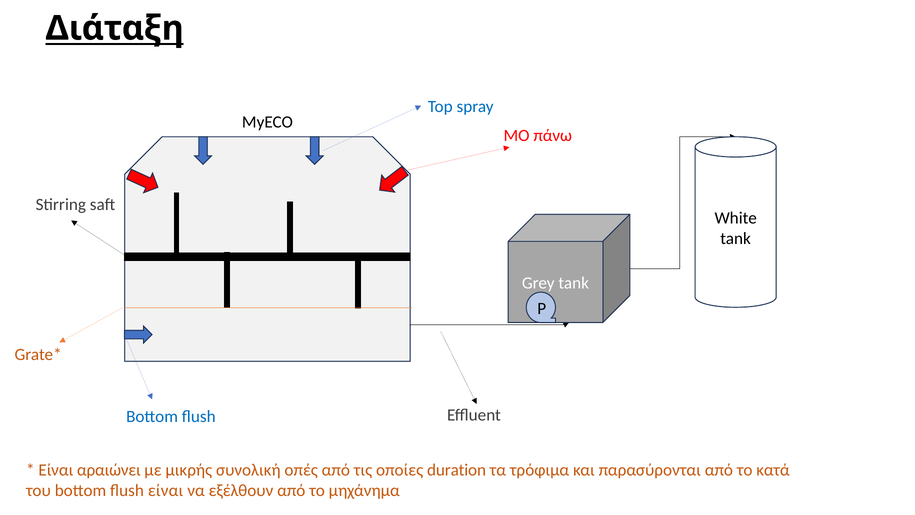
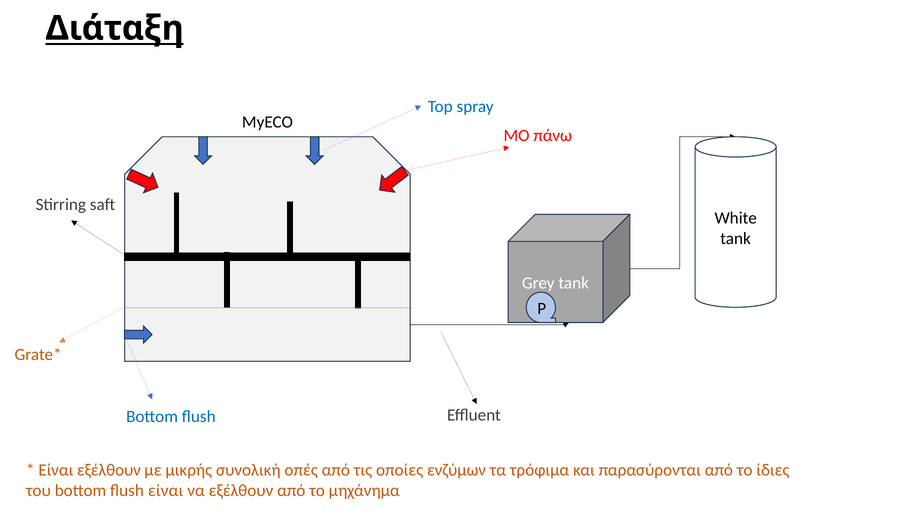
Είναι αραιώνει: αραιώνει -> εξέλθουν (109, 470)
duration: duration -> ενζύμων (457, 470)
κατά: κατά -> ίδιες (773, 470)
